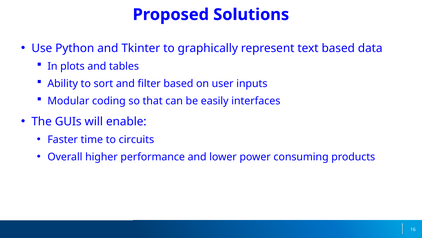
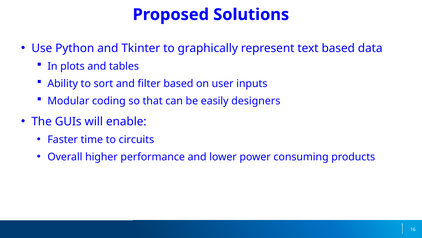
interfaces: interfaces -> designers (256, 101)
